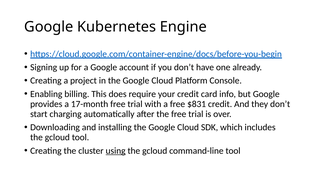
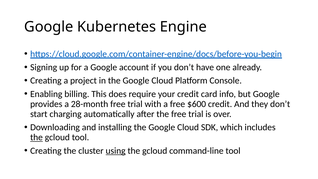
17-month: 17-month -> 28-month (90, 104)
$831: $831 -> $600 (197, 104)
the underline: none -> present (36, 137)
